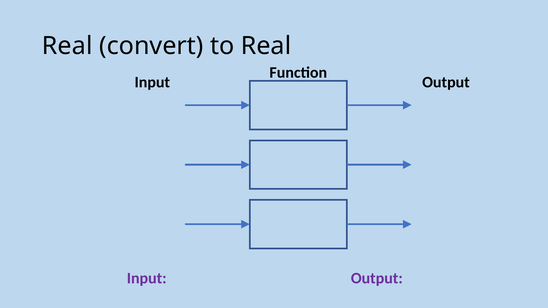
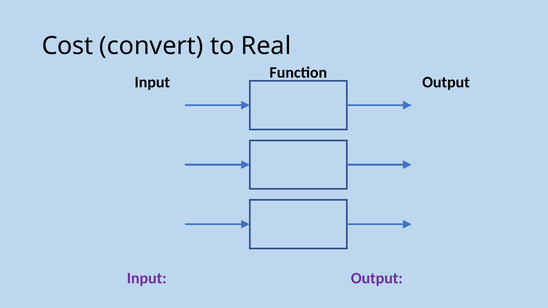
Real: Real -> Cost (67, 46)
